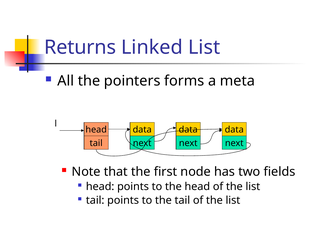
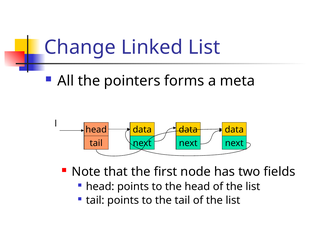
Returns: Returns -> Change (80, 47)
